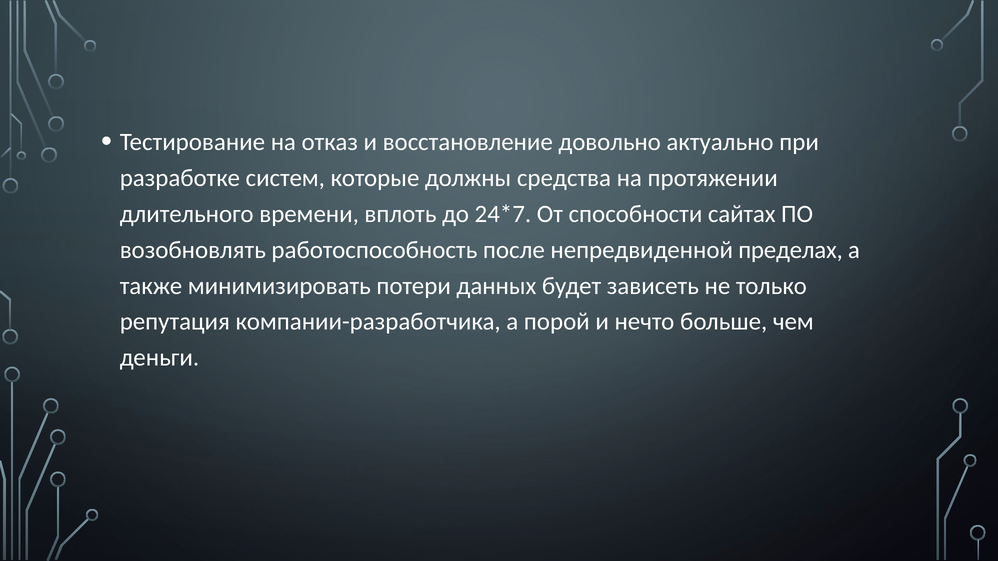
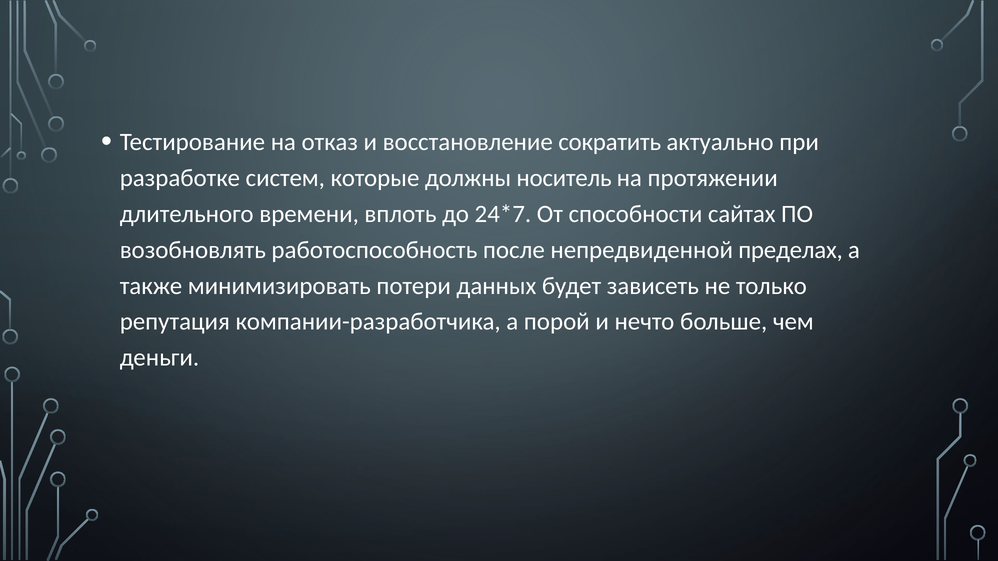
довольно: довольно -> сократить (610, 142)
средства: средства -> носитель (564, 178)
